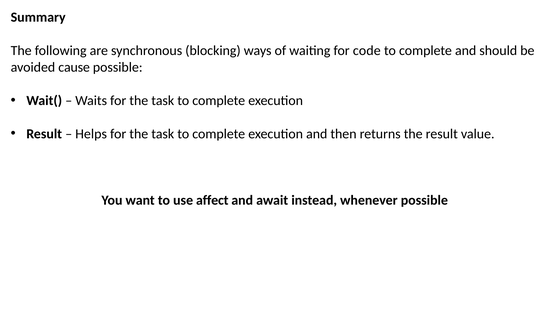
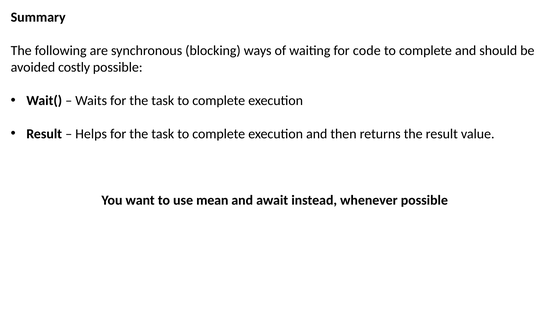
cause: cause -> costly (74, 67)
affect: affect -> mean (212, 201)
